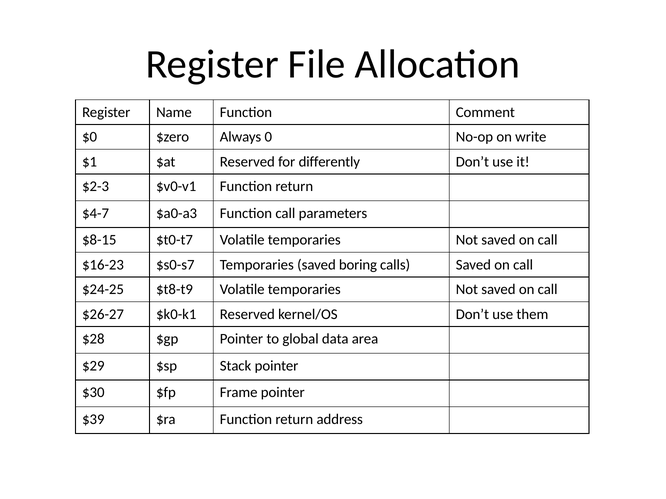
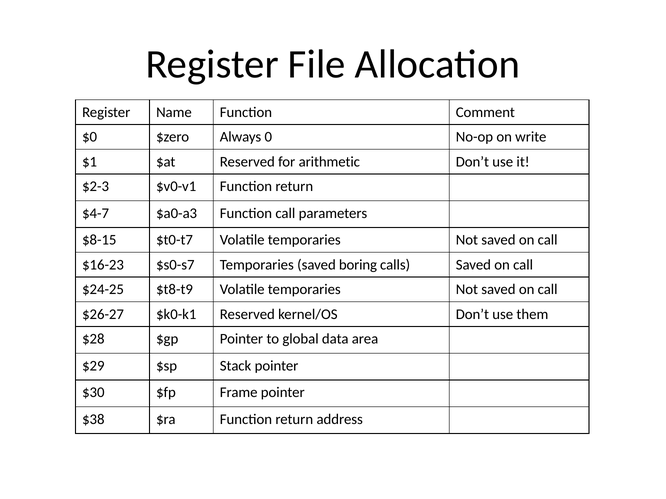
differently: differently -> arithmetic (329, 162)
$39: $39 -> $38 (93, 420)
